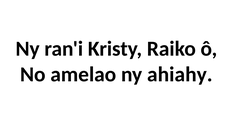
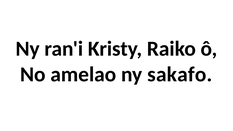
ahiahy: ahiahy -> sakafo (180, 74)
